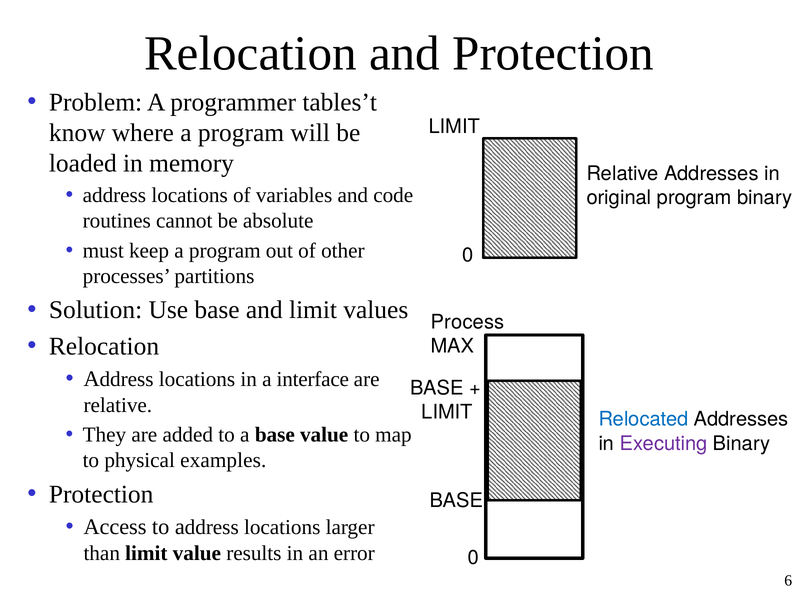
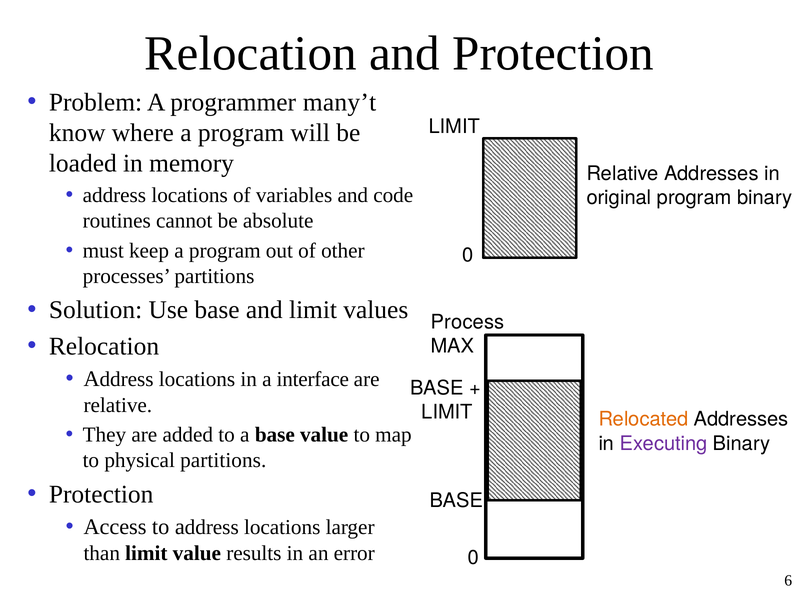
tables’t: tables’t -> many’t (340, 102)
Relocated colour: blue -> orange (644, 419)
physical examples: examples -> partitions (223, 460)
